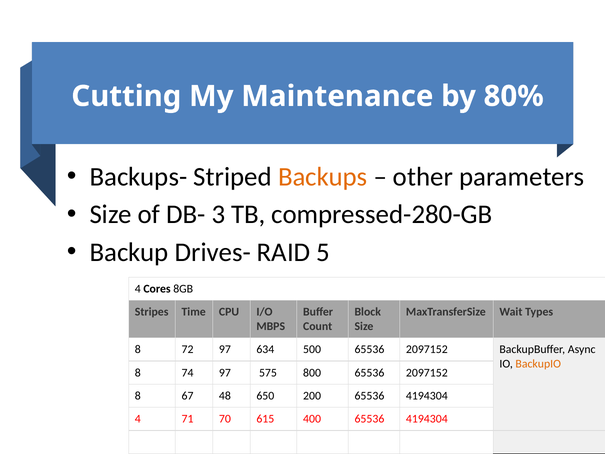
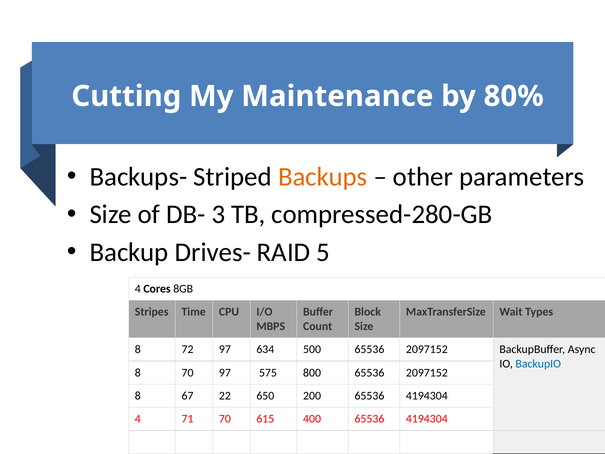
BackupIO colour: orange -> blue (538, 364)
8 74: 74 -> 70 (188, 373)
48: 48 -> 22 (225, 396)
